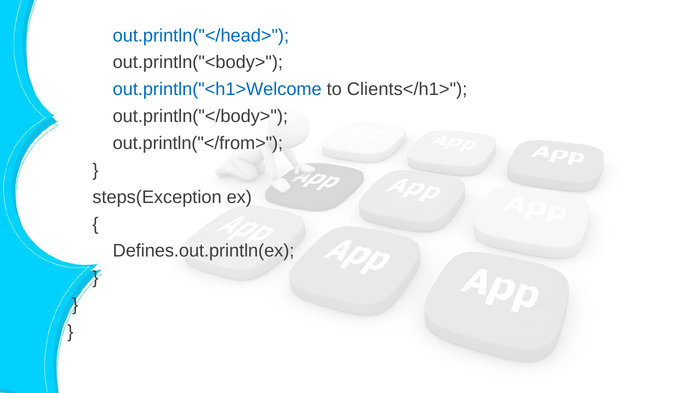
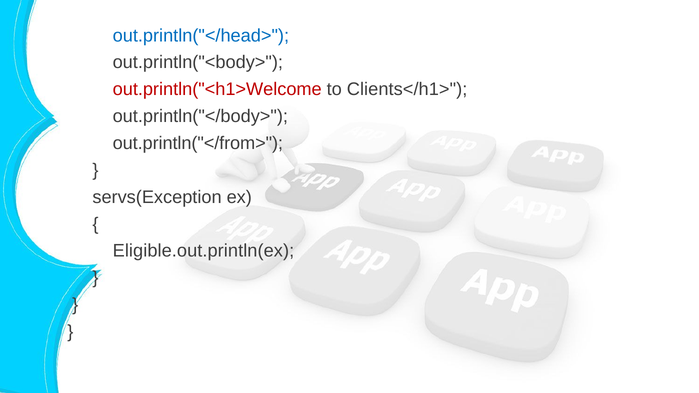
out.println("<h1>Welcome colour: blue -> red (217, 89)
steps(Exception: steps(Exception -> servs(Exception (157, 197)
Defines.out.println(ex: Defines.out.println(ex -> Eligible.out.println(ex (203, 251)
